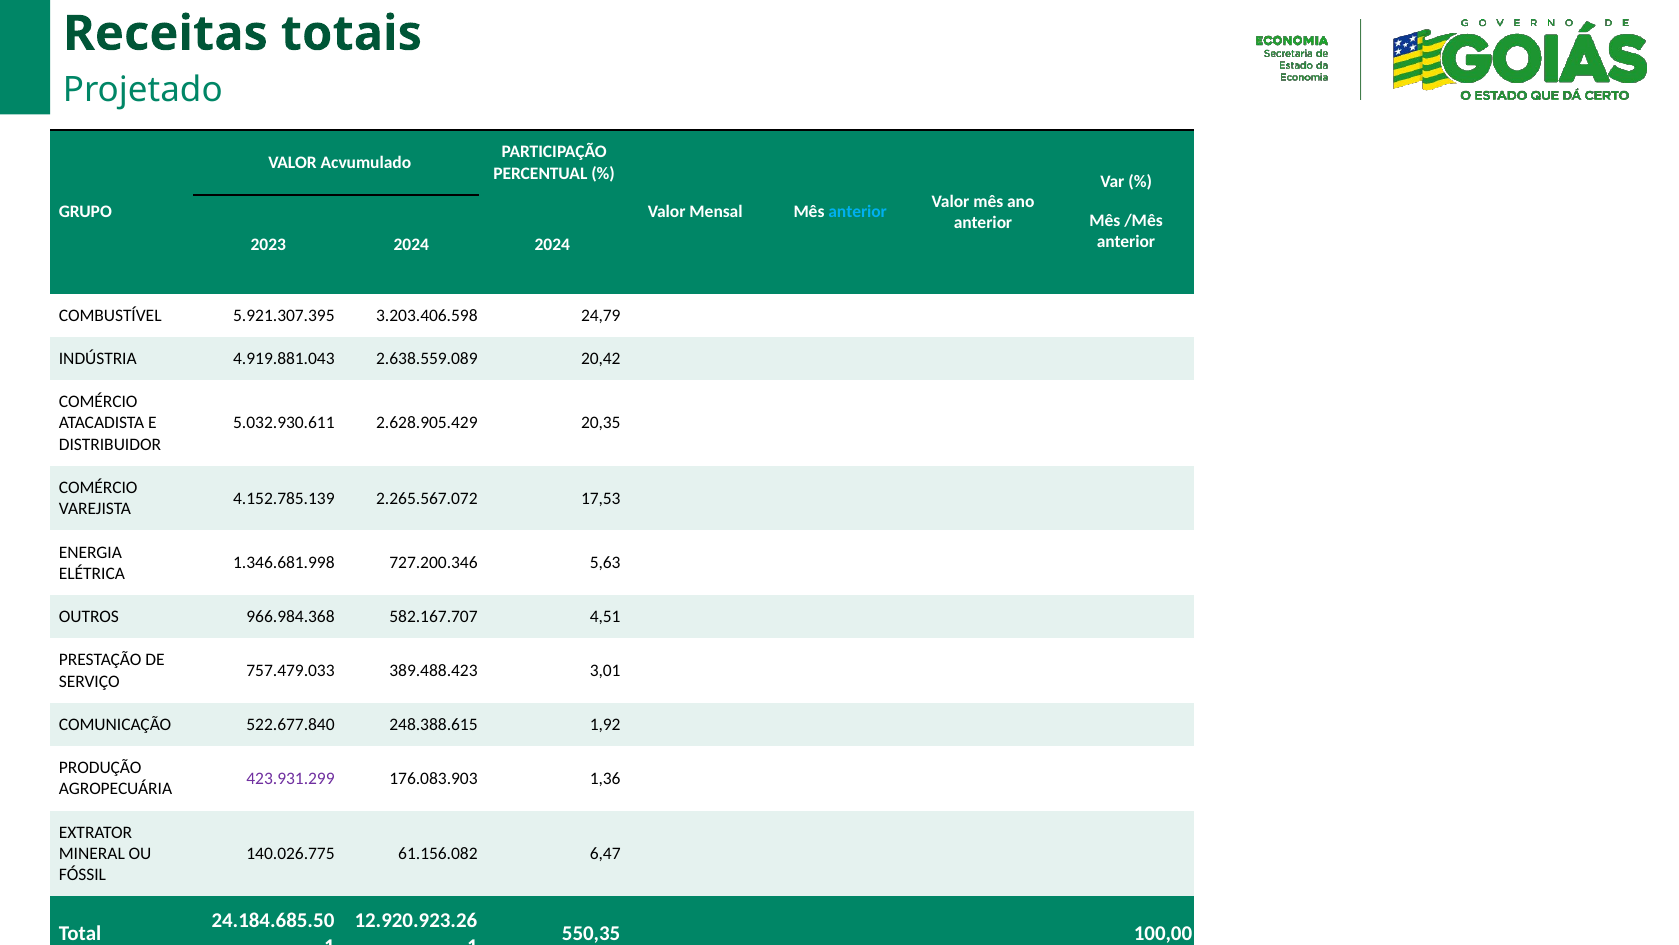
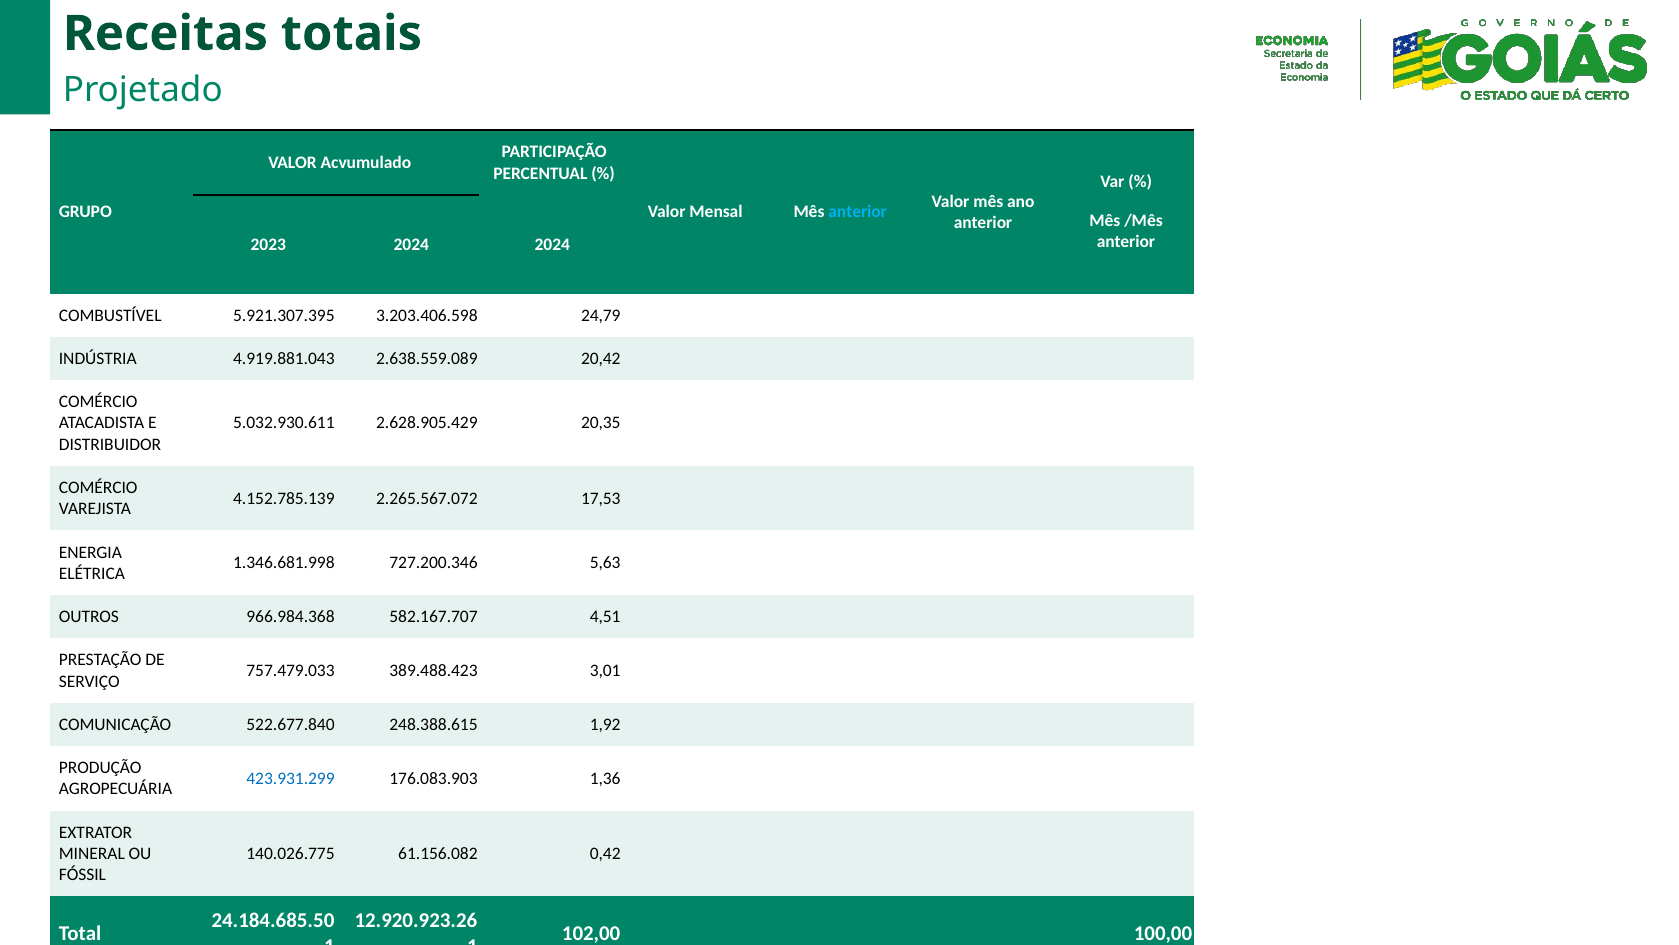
423.931.299 colour: purple -> blue (291, 778)
6,47: 6,47 -> 0,42 (605, 853)
550,35: 550,35 -> 102,00 (591, 933)
